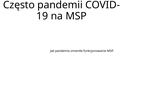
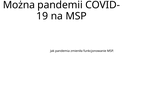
Często: Często -> Można (19, 5)
